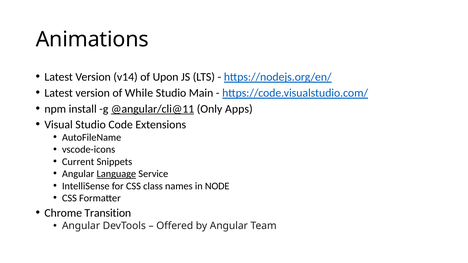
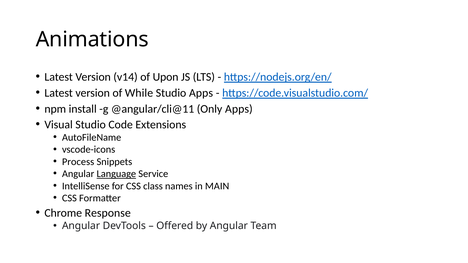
Studio Main: Main -> Apps (201, 93)
@angular/cli@11 underline: present -> none (153, 109)
Current: Current -> Process (78, 162)
NODE: NODE -> MAIN (217, 186)
Transition: Transition -> Response (108, 213)
